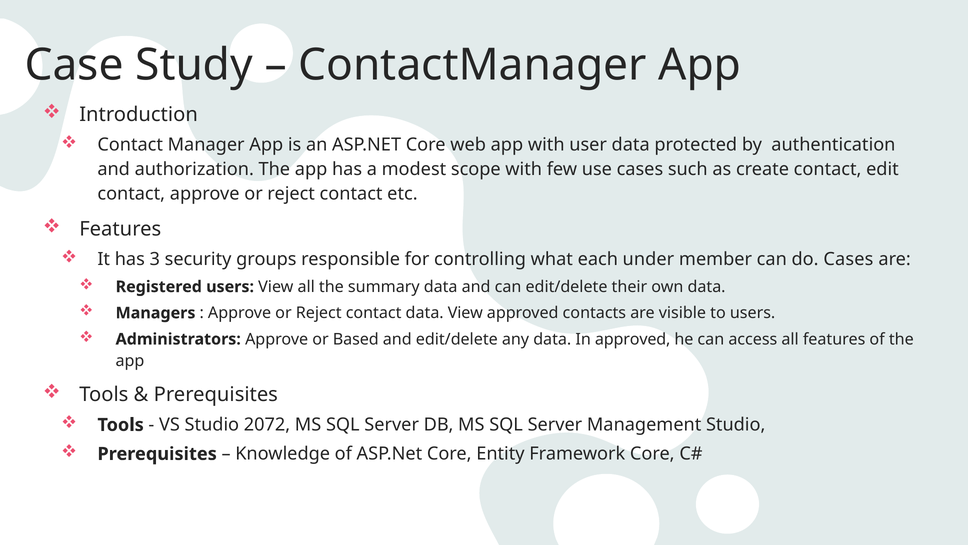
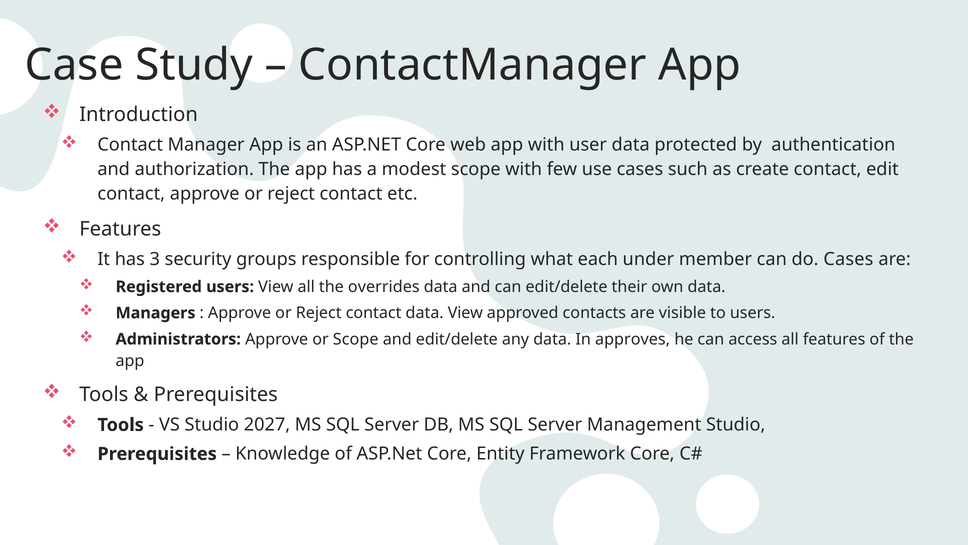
summary: summary -> overrides (384, 287)
or Based: Based -> Scope (356, 339)
In approved: approved -> approves (633, 339)
2072: 2072 -> 2027 (267, 425)
